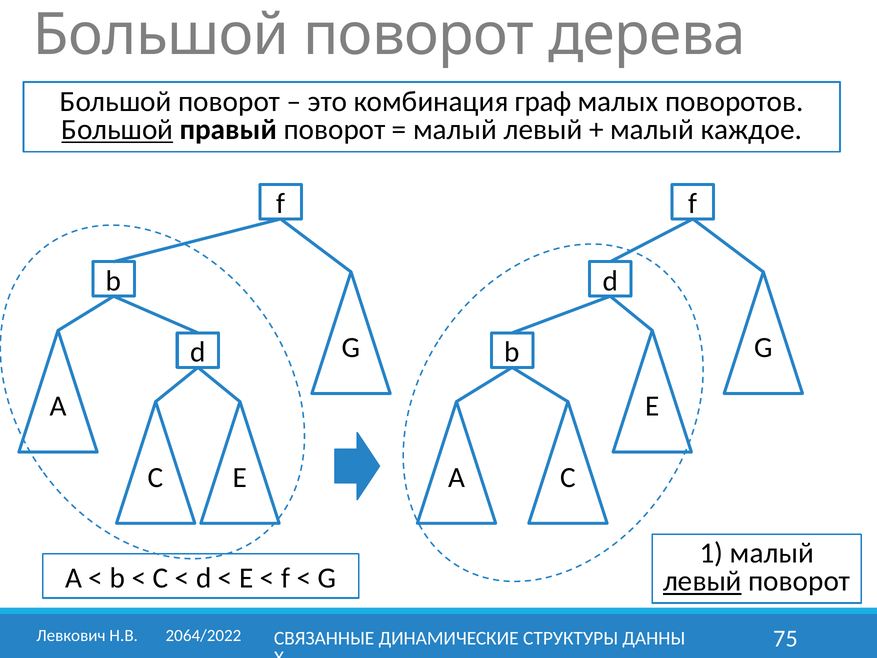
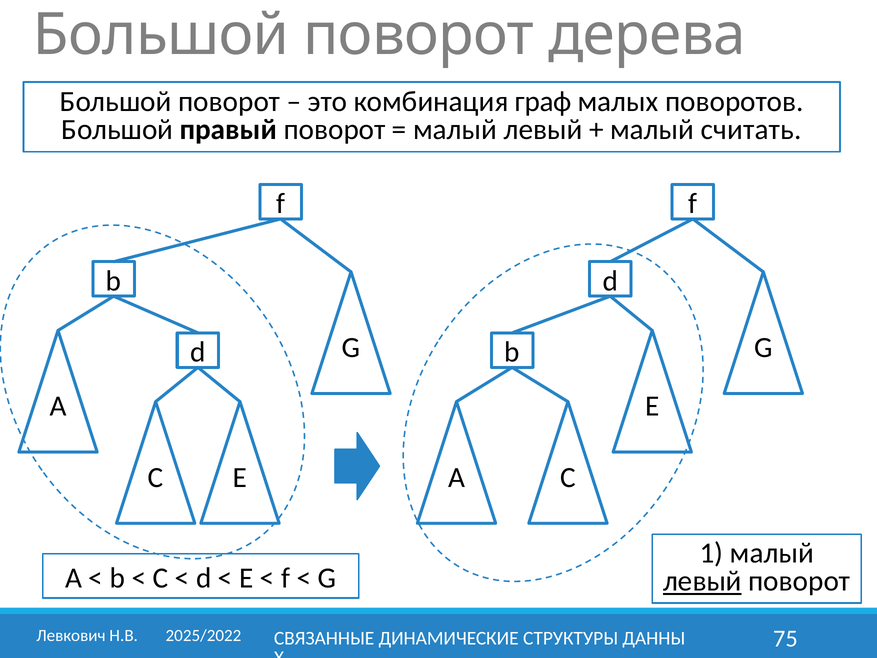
Большой underline: present -> none (117, 130)
каждое: каждое -> считать (751, 130)
2064/2022: 2064/2022 -> 2025/2022 (203, 635)
